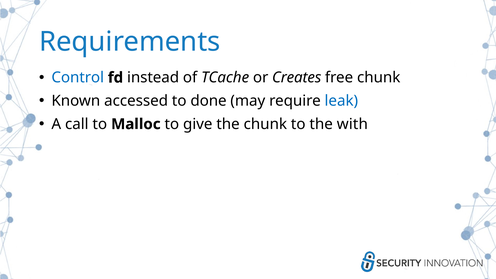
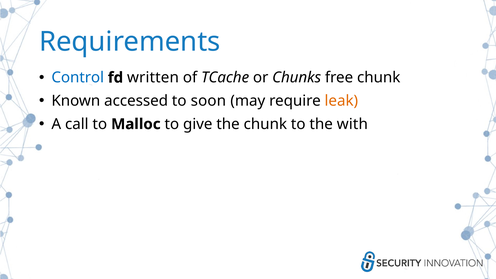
instead: instead -> written (153, 78)
Creates: Creates -> Chunks (297, 78)
done: done -> soon (208, 101)
leak colour: blue -> orange (341, 101)
